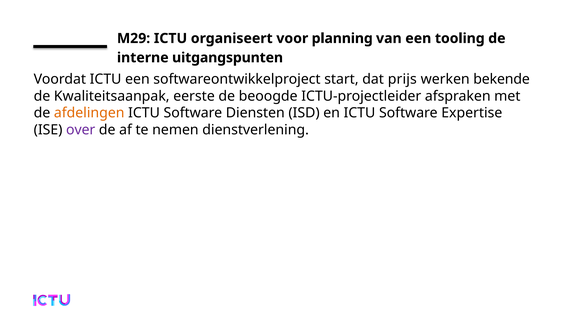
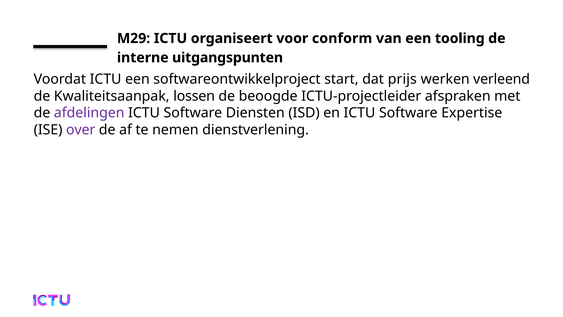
planning: planning -> conform (342, 38)
bekende: bekende -> verleend (502, 79)
eerste: eerste -> lossen (194, 96)
afdelingen colour: orange -> purple (89, 113)
